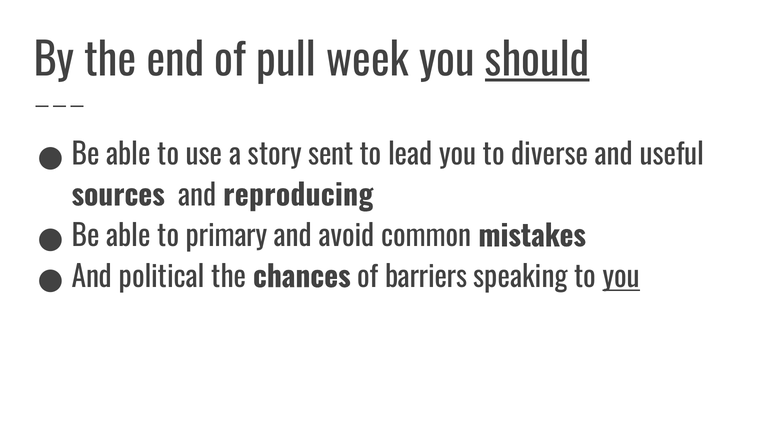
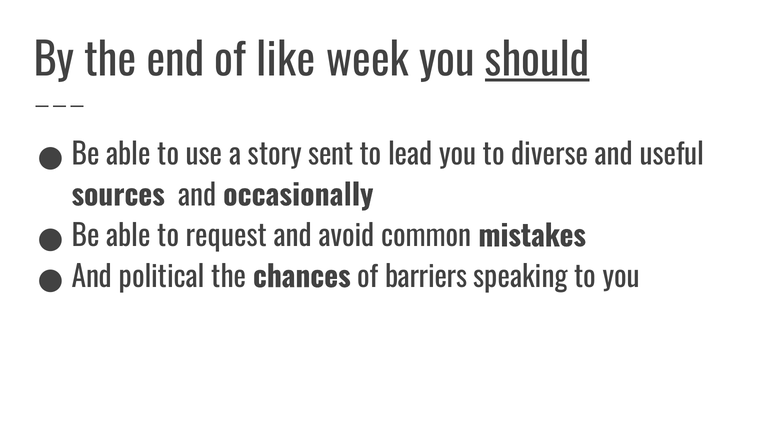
pull: pull -> like (286, 61)
reproducing: reproducing -> occasionally (298, 196)
primary: primary -> request (226, 237)
you underline: present -> none (621, 277)
